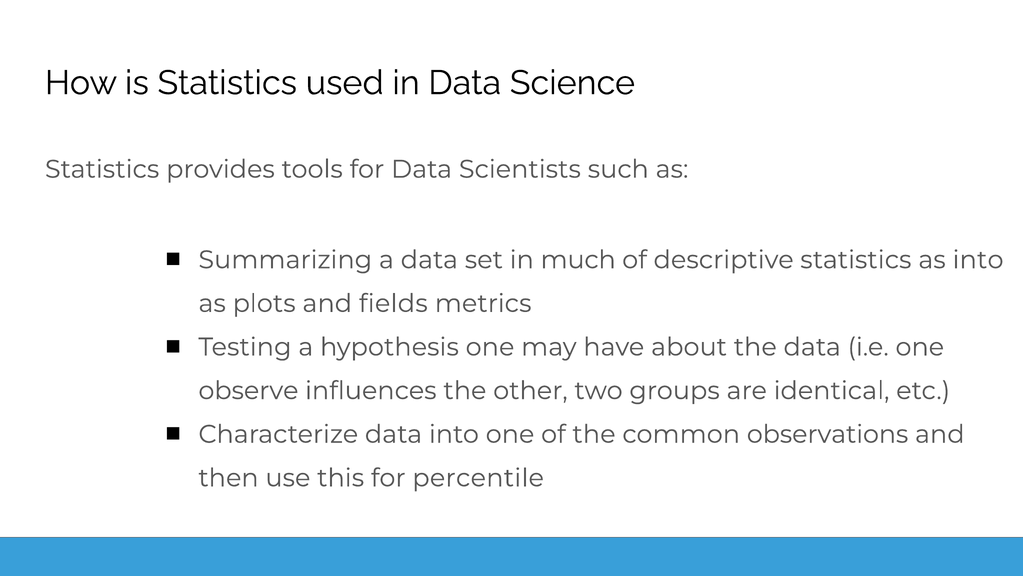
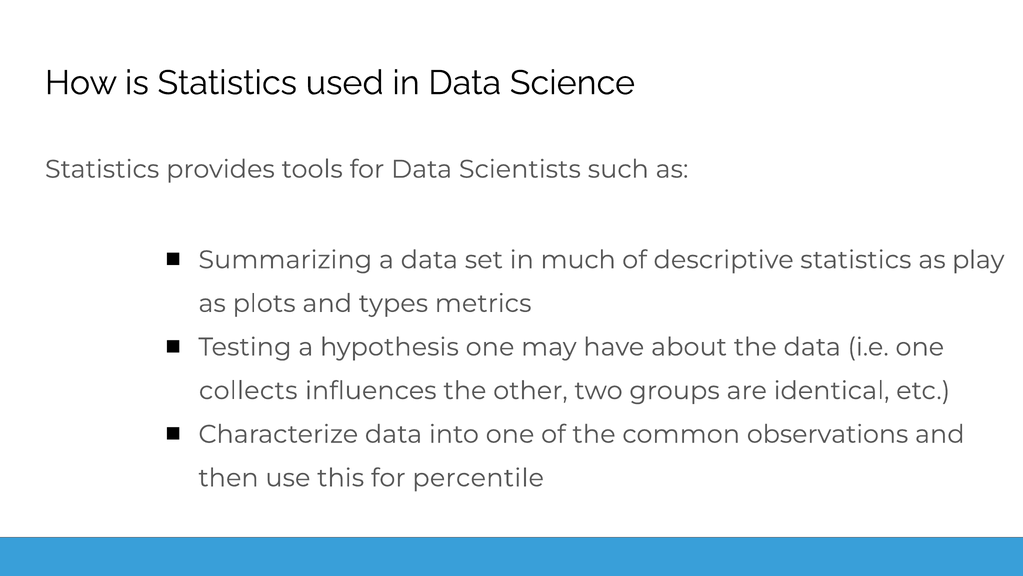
as into: into -> play (978, 260)
fields: fields -> types (393, 303)
observe: observe -> collects (248, 390)
